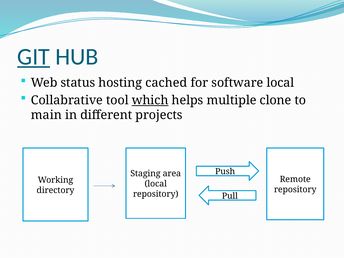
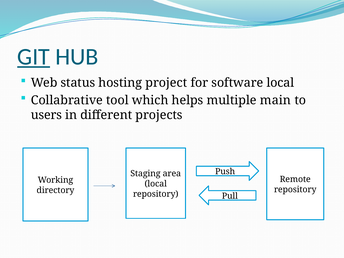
cached: cached -> project (166, 83)
which underline: present -> none (150, 100)
clone: clone -> main (275, 100)
main: main -> users (46, 115)
